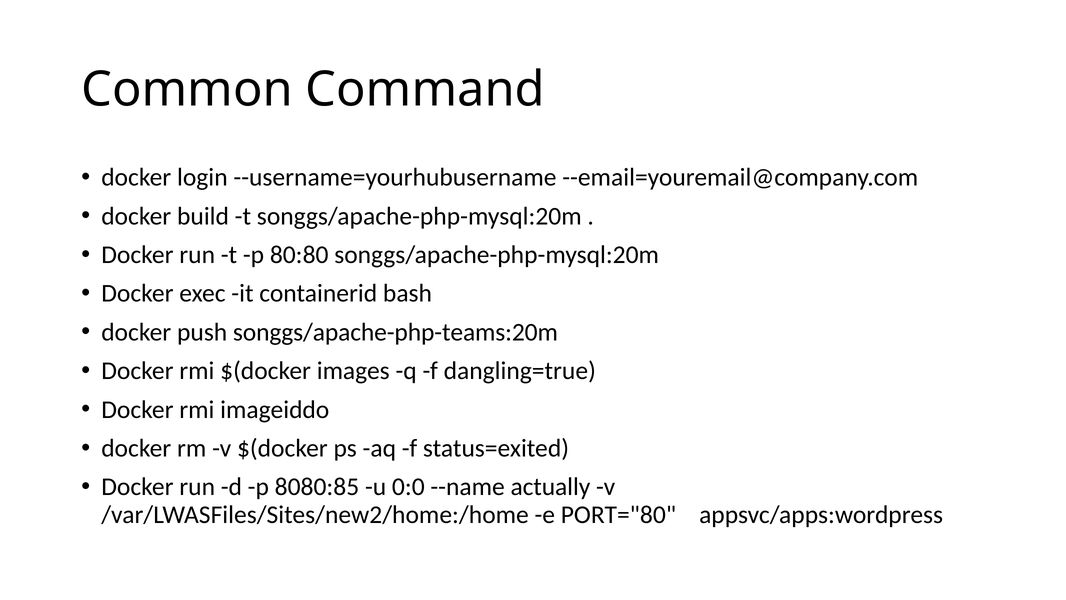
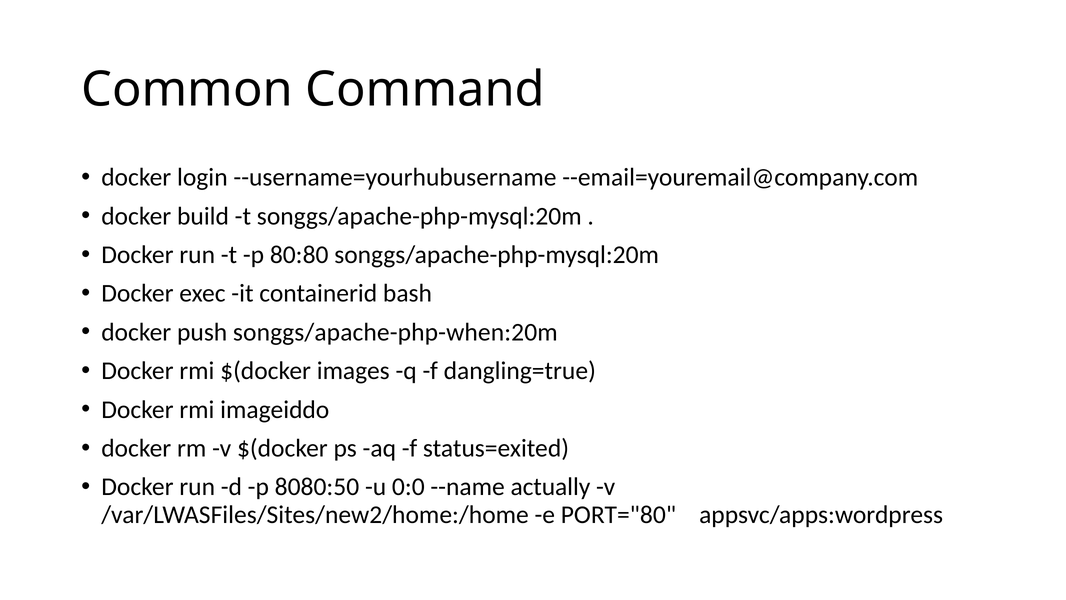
songgs/apache-php-teams:20m: songgs/apache-php-teams:20m -> songgs/apache-php-when:20m (395, 332)
8080:85: 8080:85 -> 8080:50 (317, 487)
